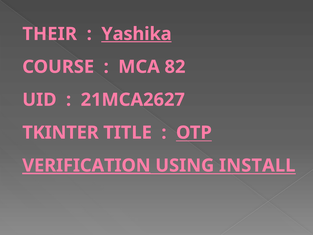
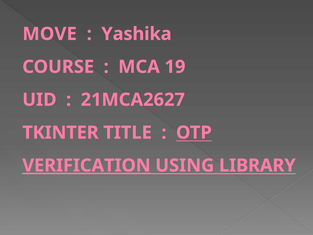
THEIR: THEIR -> MOVE (50, 34)
Yashika underline: present -> none (136, 34)
82: 82 -> 19 (175, 67)
INSTALL: INSTALL -> LIBRARY (257, 165)
